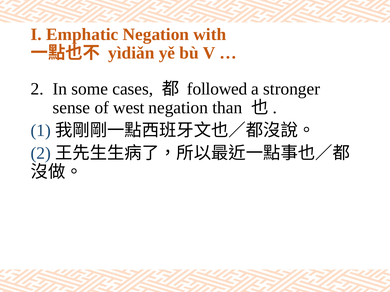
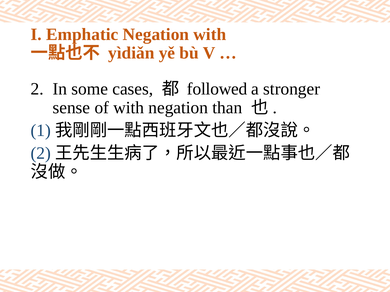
of west: west -> with (129, 108)
